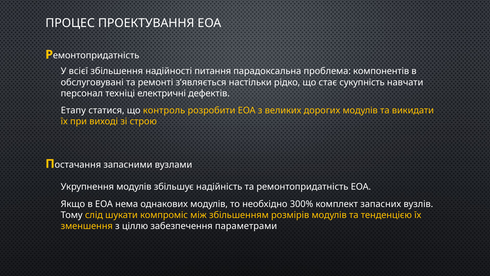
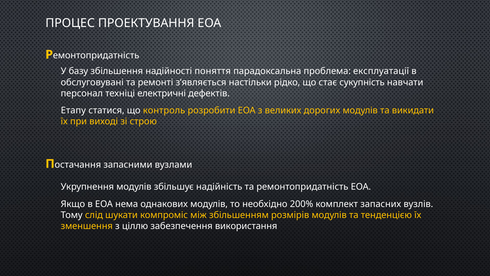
всієї: всієї -> базу (78, 71)
питання: питання -> поняття (213, 71)
компонентів: компонентів -> експлуатації (381, 71)
300%: 300% -> 200% (302, 204)
параметрами: параметрами -> використання (246, 226)
